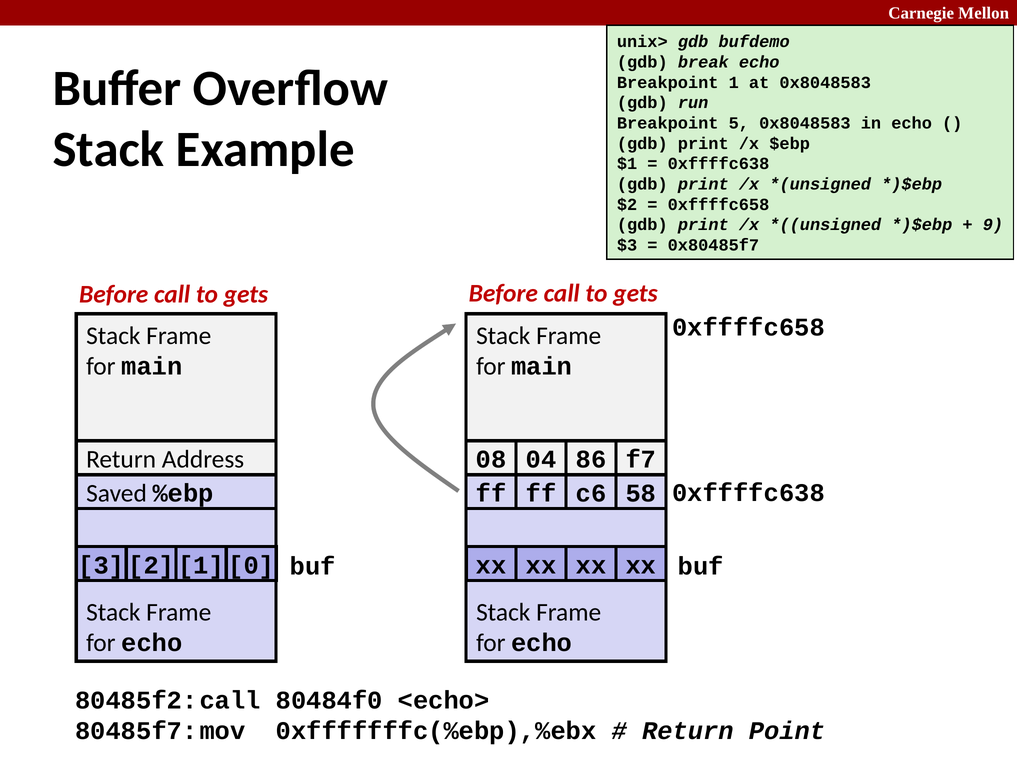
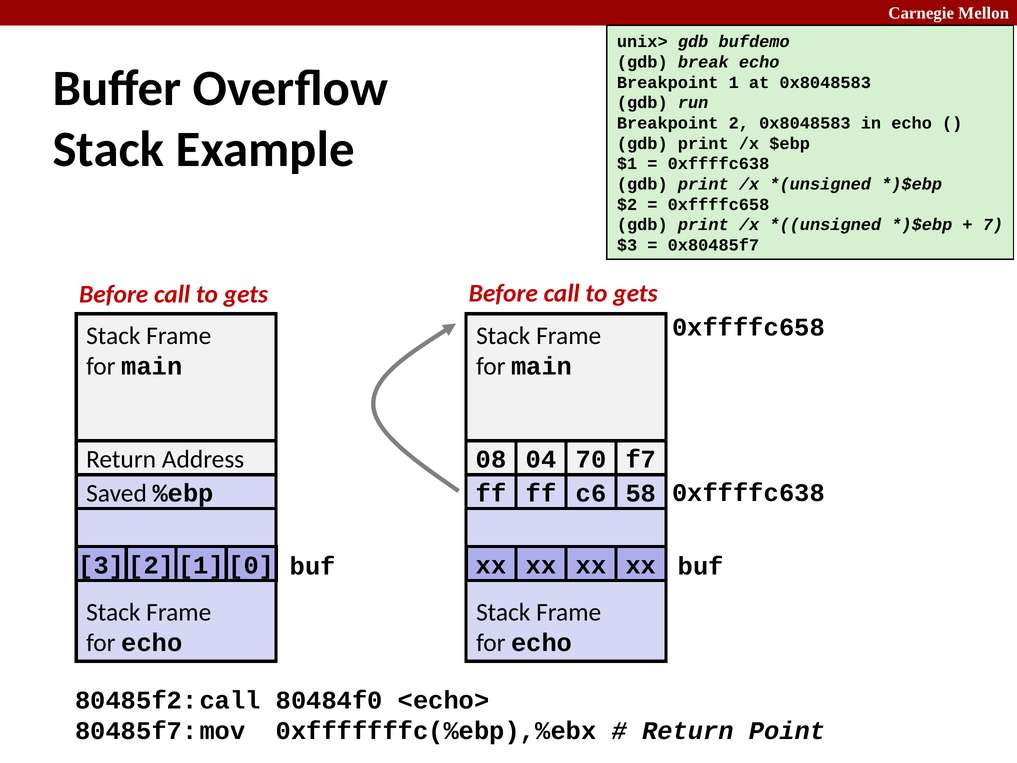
5: 5 -> 2 (739, 123)
9: 9 -> 7 (993, 225)
86: 86 -> 70 (591, 459)
